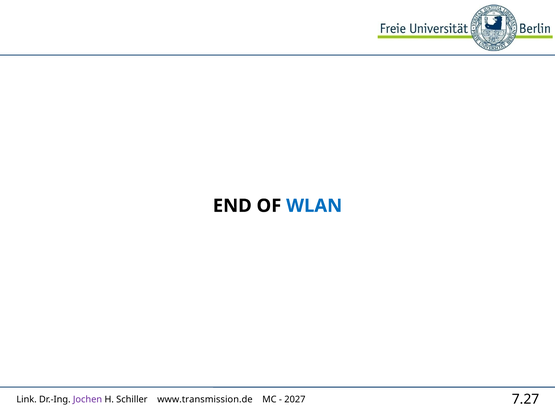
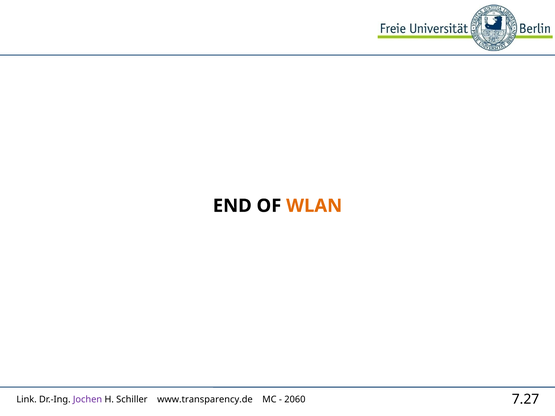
WLAN colour: blue -> orange (314, 206)
www.transmission.de: www.transmission.de -> www.transparency.de (205, 400)
2027: 2027 -> 2060 (295, 400)
